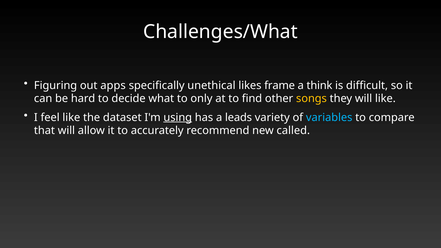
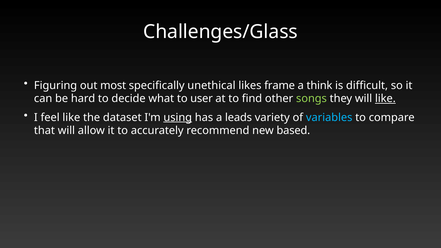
Challenges/What: Challenges/What -> Challenges/Glass (221, 32)
apps: apps -> most (113, 85)
only: only -> user (202, 99)
songs colour: yellow -> light green (311, 99)
like underline: none -> present (385, 99)
called: called -> based (293, 131)
